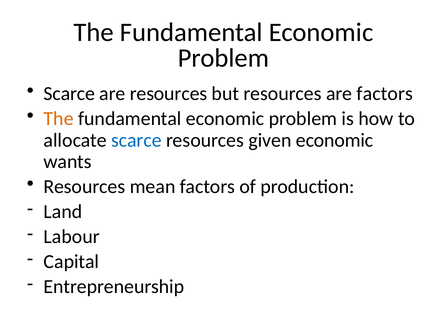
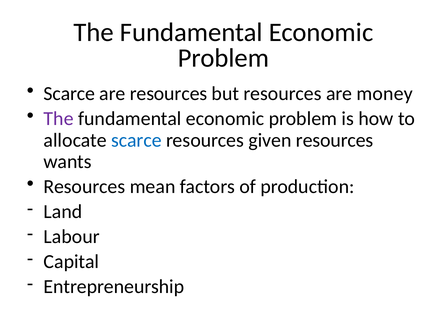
are factors: factors -> money (385, 94)
The colour: orange -> purple (59, 119)
given economic: economic -> resources (335, 140)
